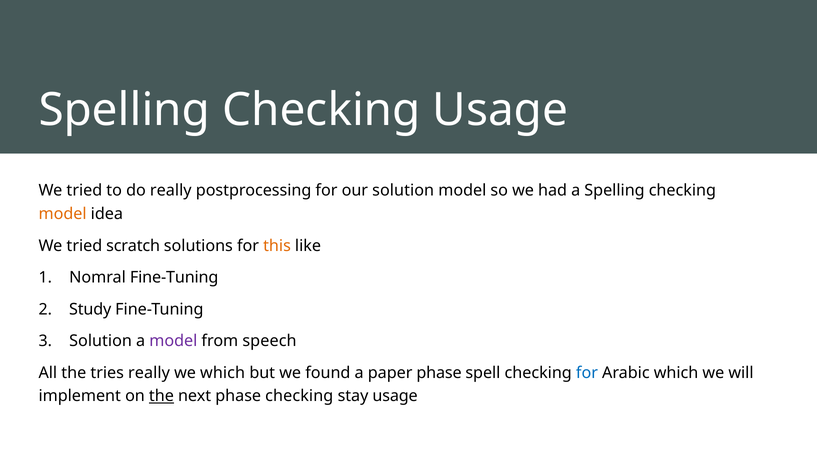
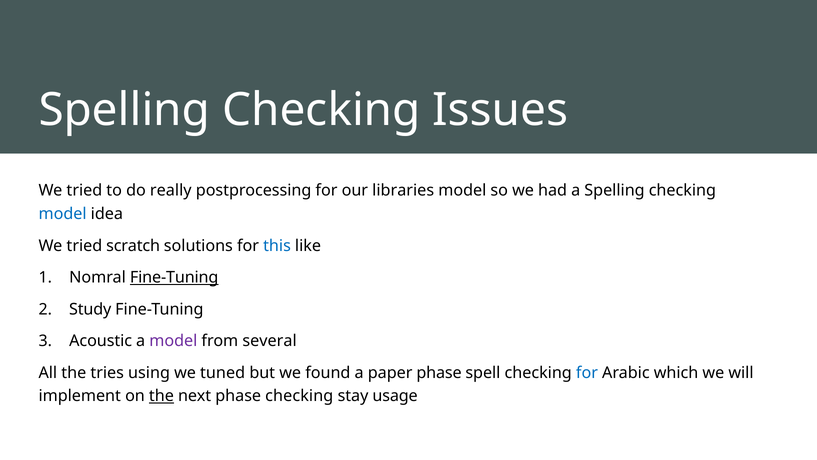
Checking Usage: Usage -> Issues (500, 110)
our solution: solution -> libraries (403, 190)
model colour: orange -> blue (63, 214)
this colour: orange -> blue (277, 245)
Fine-Tuning underline: none -> present (174, 277)
Solution: Solution -> Acoustic (101, 341)
speech: speech -> several (270, 341)
tries really: really -> using (149, 373)
we which: which -> tuned (223, 373)
